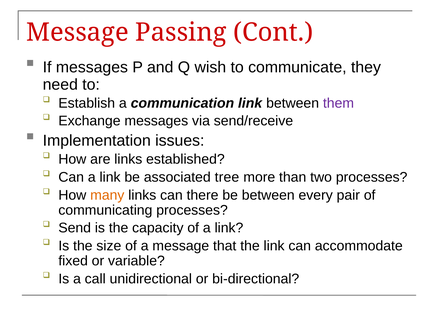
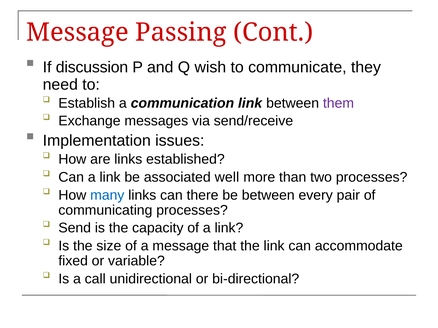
If messages: messages -> discussion (92, 68)
tree: tree -> well (227, 177)
many colour: orange -> blue (107, 195)
